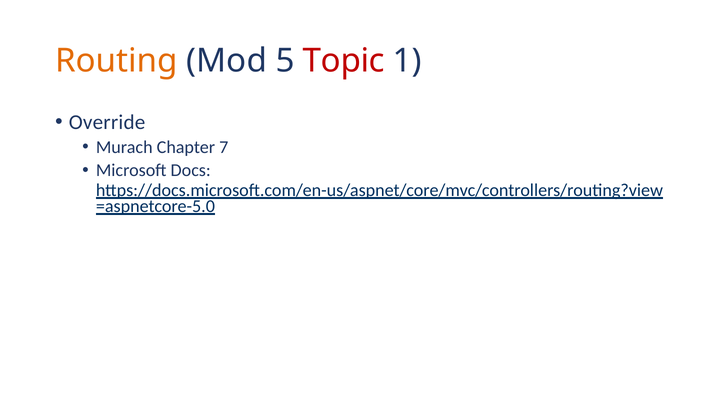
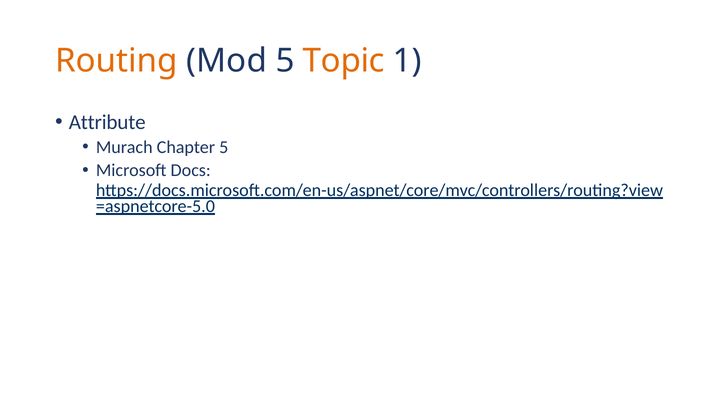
Topic colour: red -> orange (344, 61)
Override: Override -> Attribute (107, 122)
Chapter 7: 7 -> 5 (224, 147)
